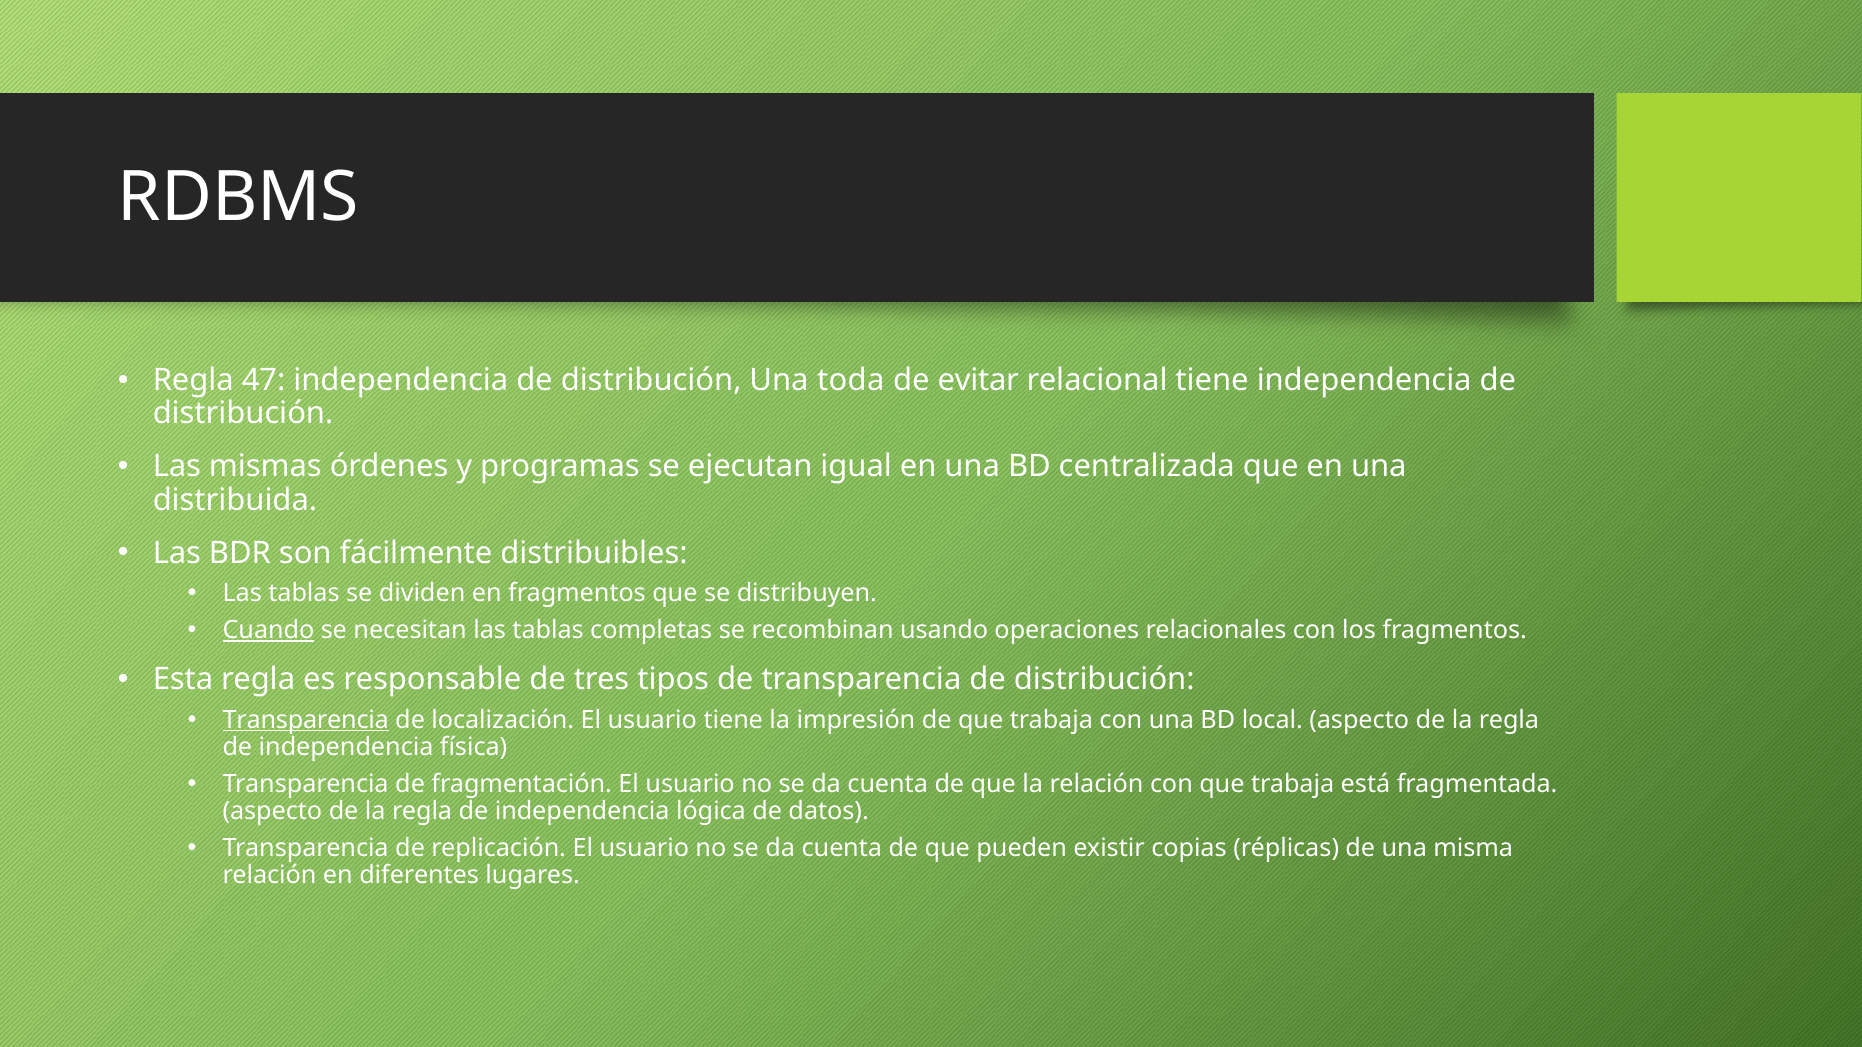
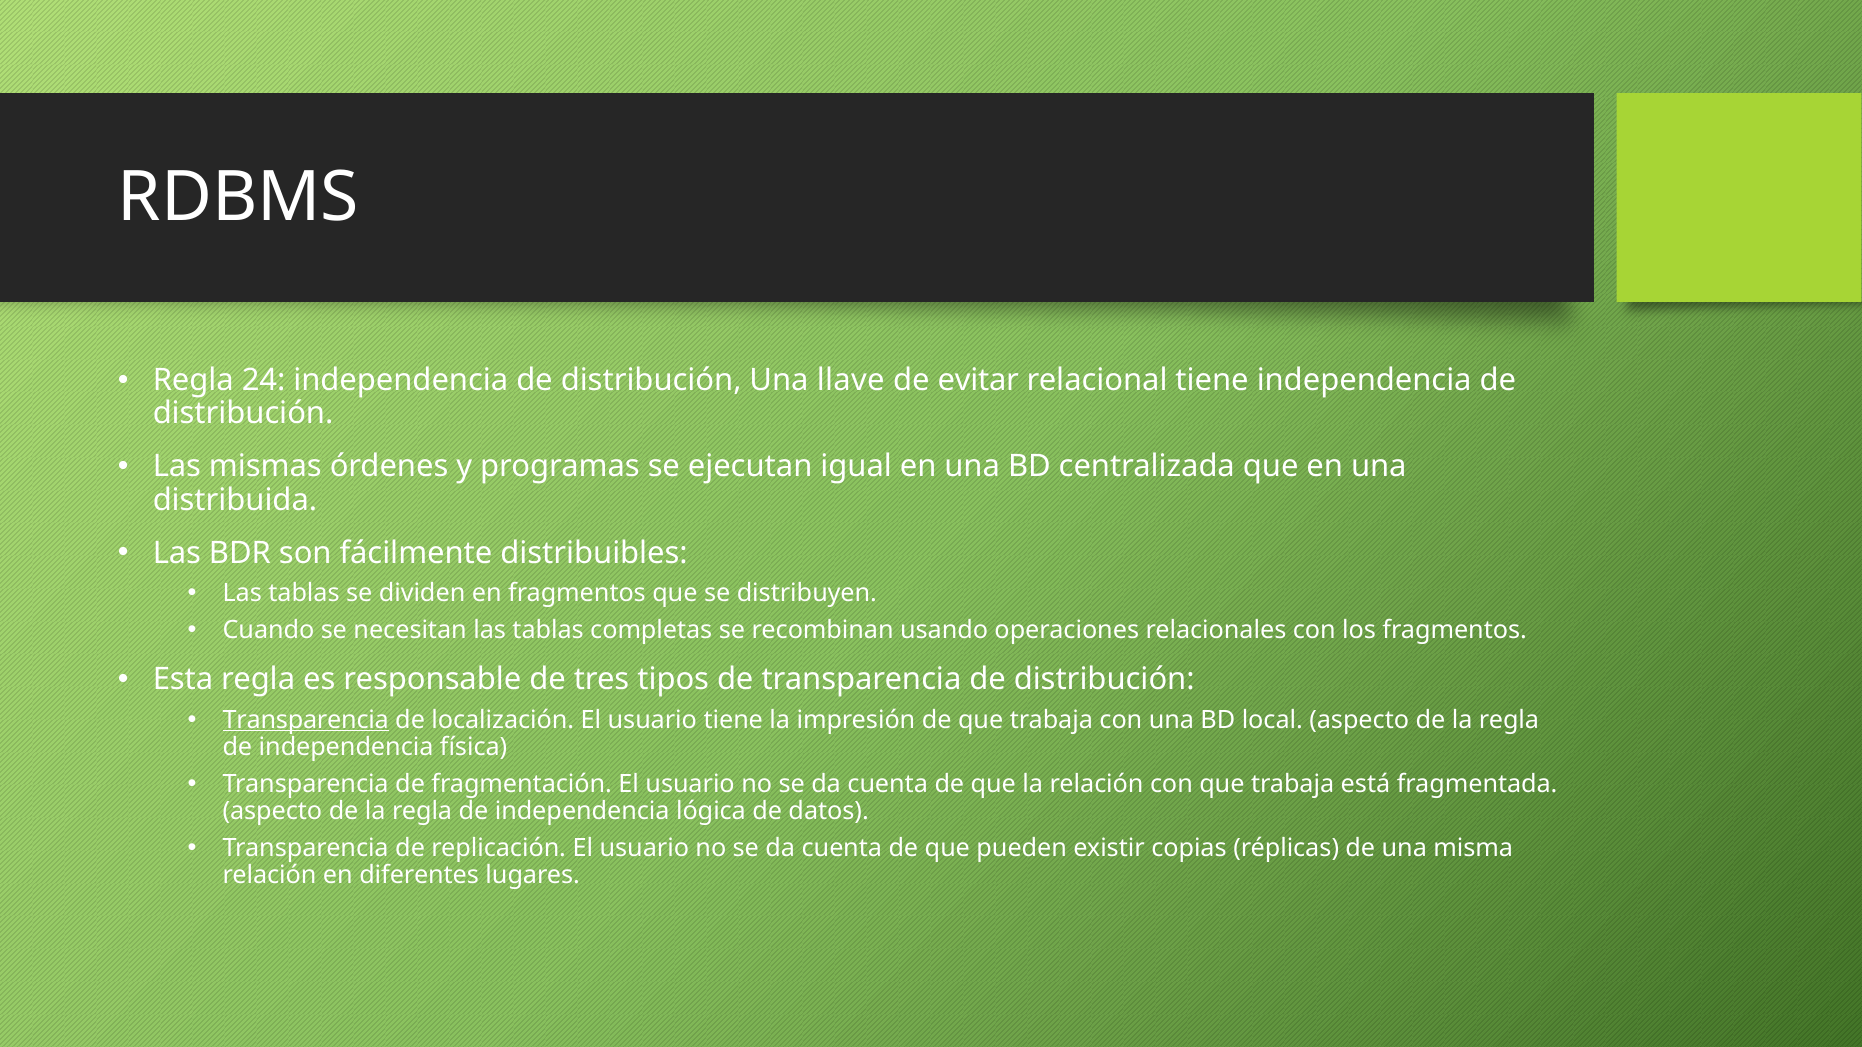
47: 47 -> 24 (264, 380)
toda: toda -> llave (851, 380)
Cuando underline: present -> none (268, 630)
